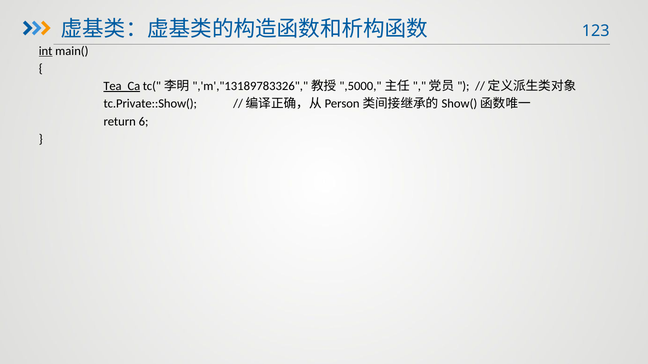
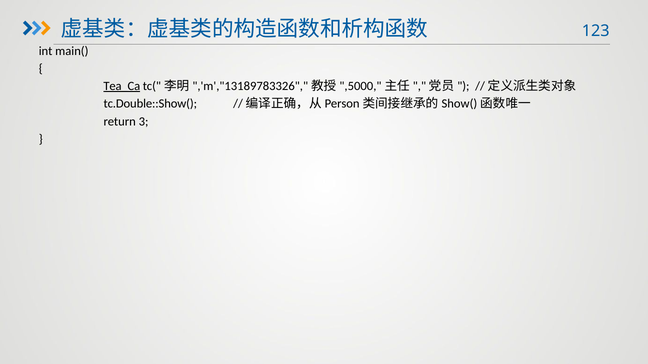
int underline: present -> none (46, 51)
tc.Private::Show(: tc.Private::Show( -> tc.Double::Show( (150, 104)
6: 6 -> 3 (144, 122)
